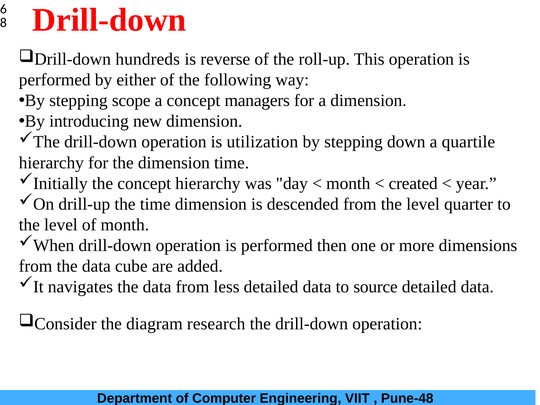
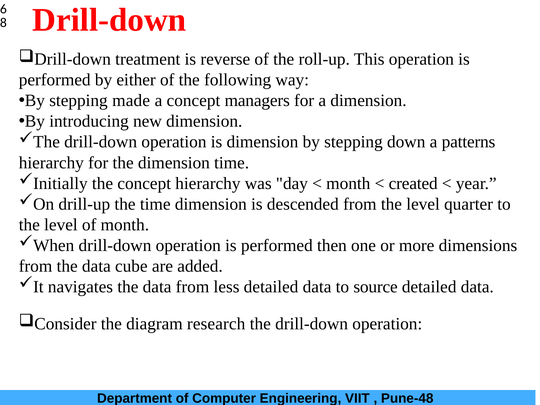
hundreds: hundreds -> treatment (148, 59)
scope: scope -> made (131, 101)
is utilization: utilization -> dimension (262, 142)
quartile: quartile -> patterns (469, 142)
